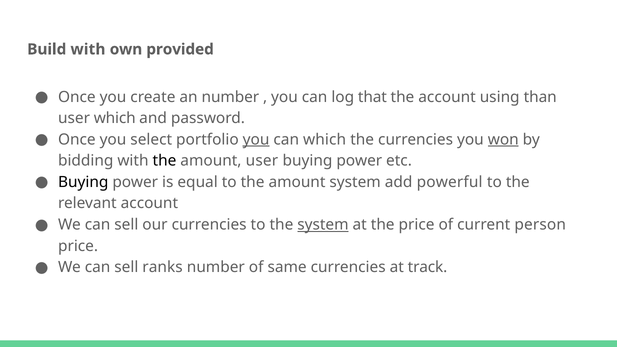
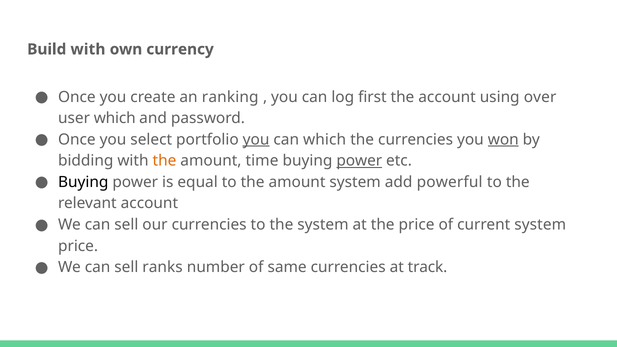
provided: provided -> currency (180, 49)
an number: number -> ranking (230, 97)
that: that -> first (372, 97)
than: than -> over (540, 97)
the colour: black -> orange (165, 161)
amount user: user -> time (262, 161)
power underline: none -> present (359, 161)
system underline: present -> none (323, 225)
current person: person -> system (540, 225)
